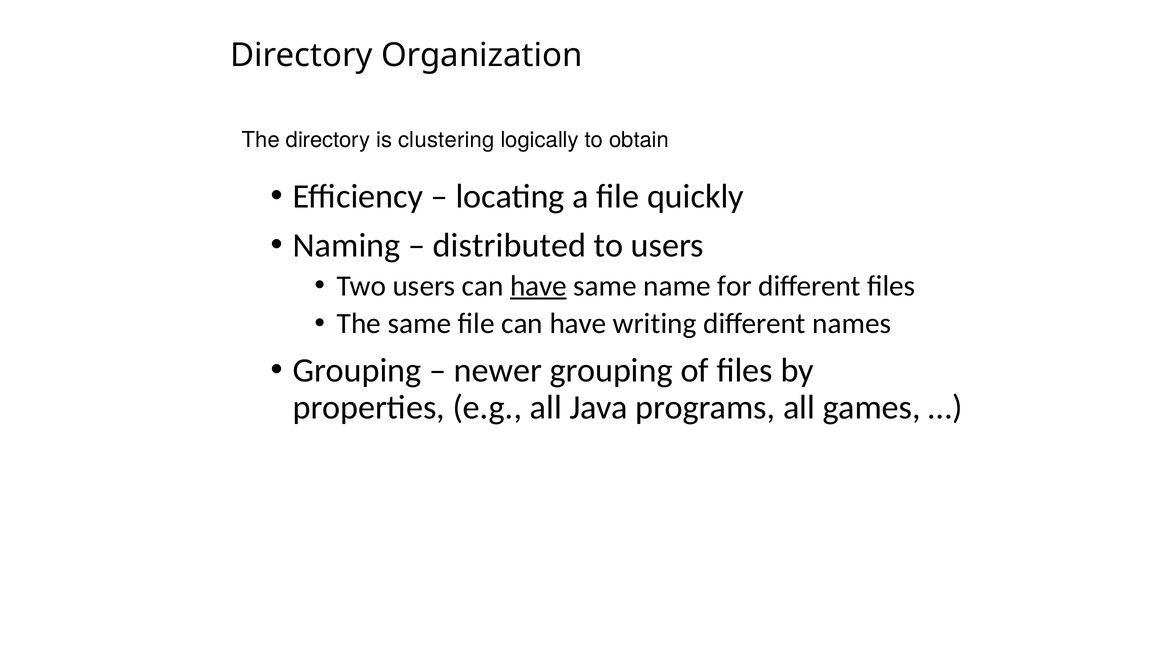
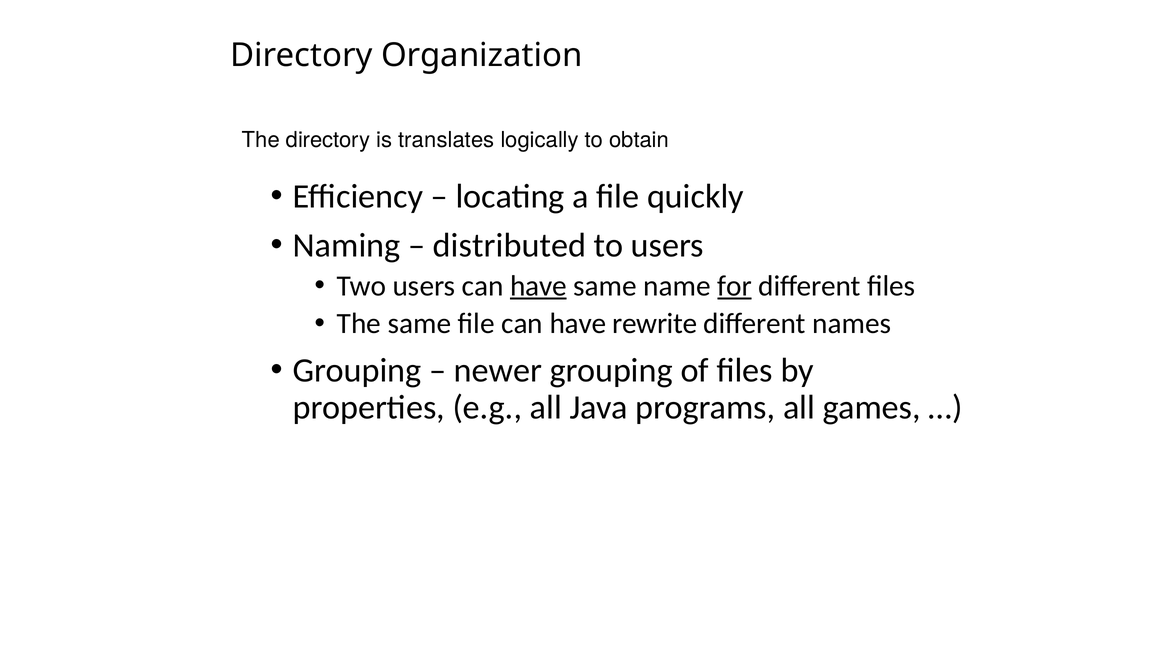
clustering: clustering -> translates (446, 140)
for underline: none -> present (735, 286)
writing: writing -> rewrite (655, 324)
